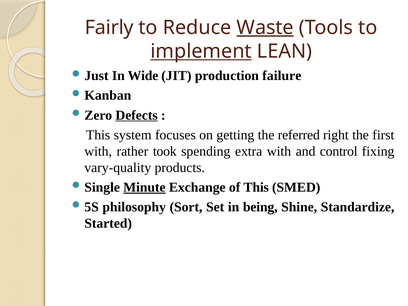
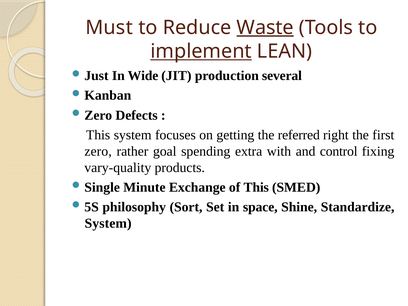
Fairly: Fairly -> Must (109, 28)
failure: failure -> several (282, 76)
Defects underline: present -> none (137, 115)
with: with -> zero (98, 151)
took: took -> goal (165, 151)
Minute underline: present -> none (144, 187)
being: being -> space (260, 207)
Started: Started -> System (108, 223)
